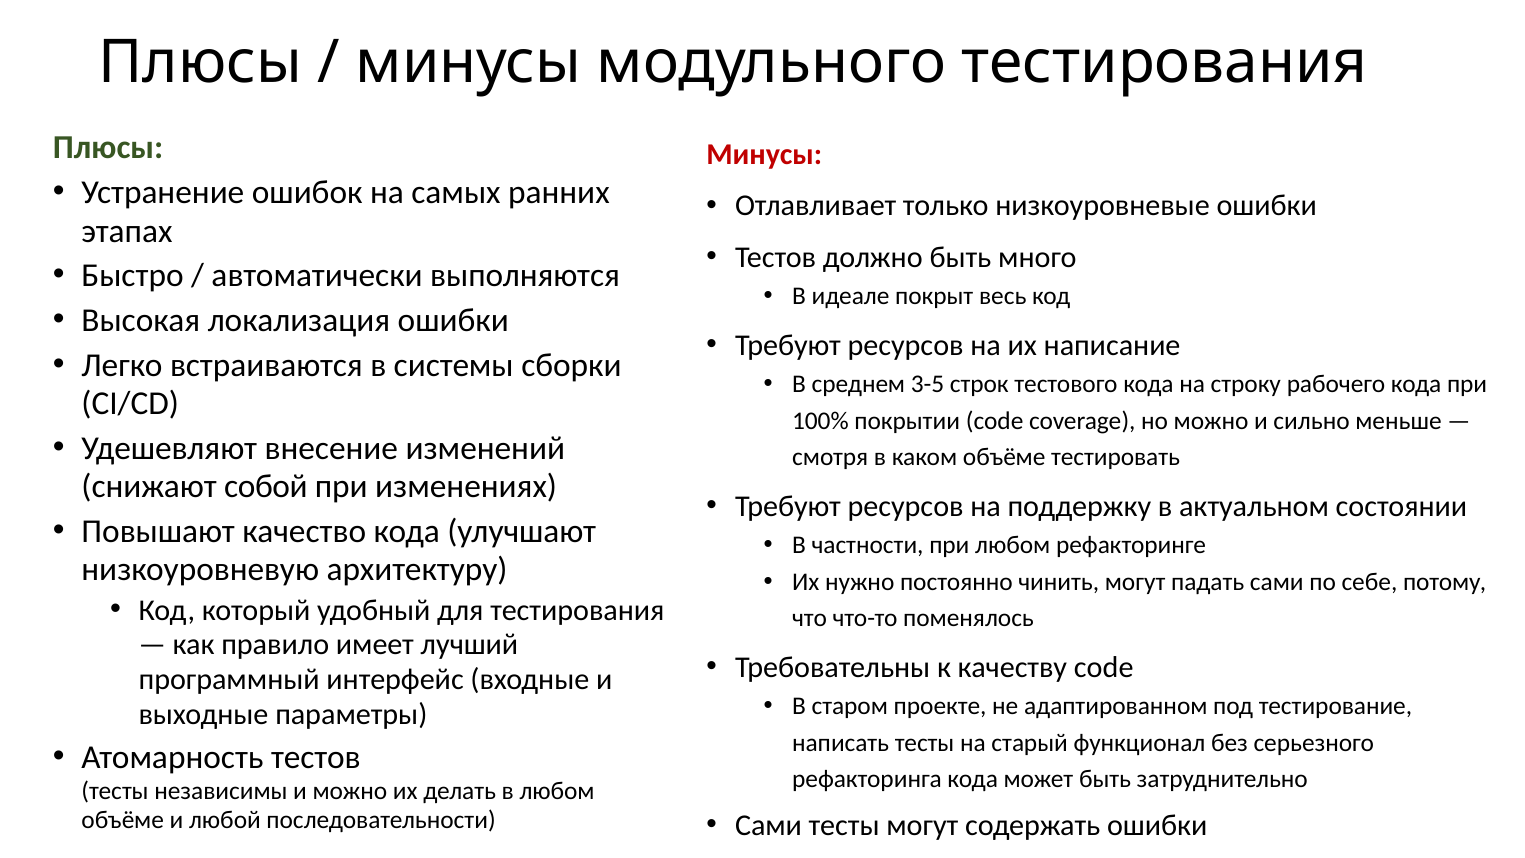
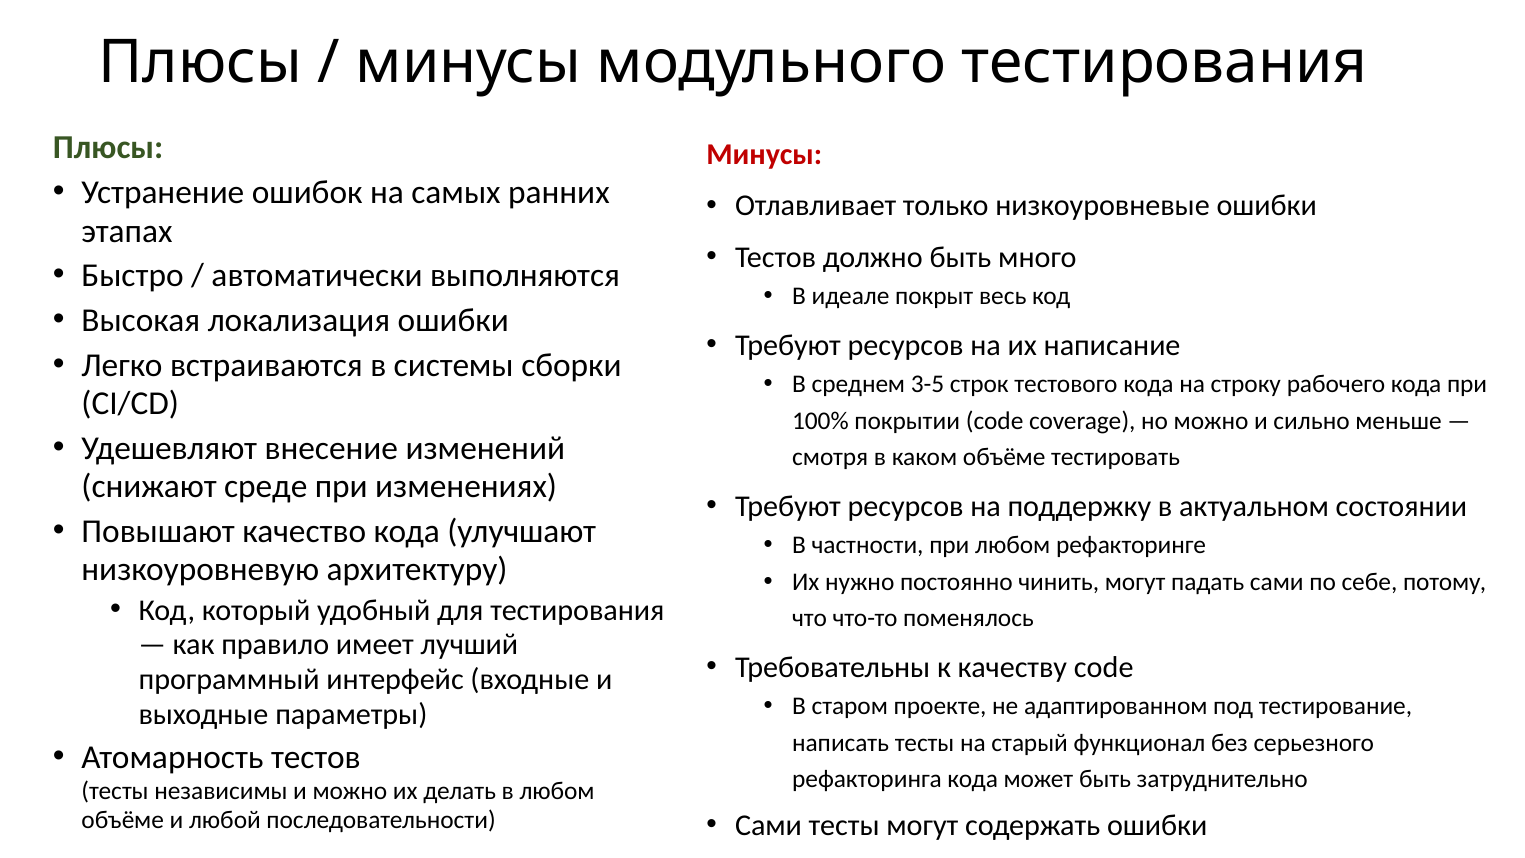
собой: собой -> среде (266, 487)
